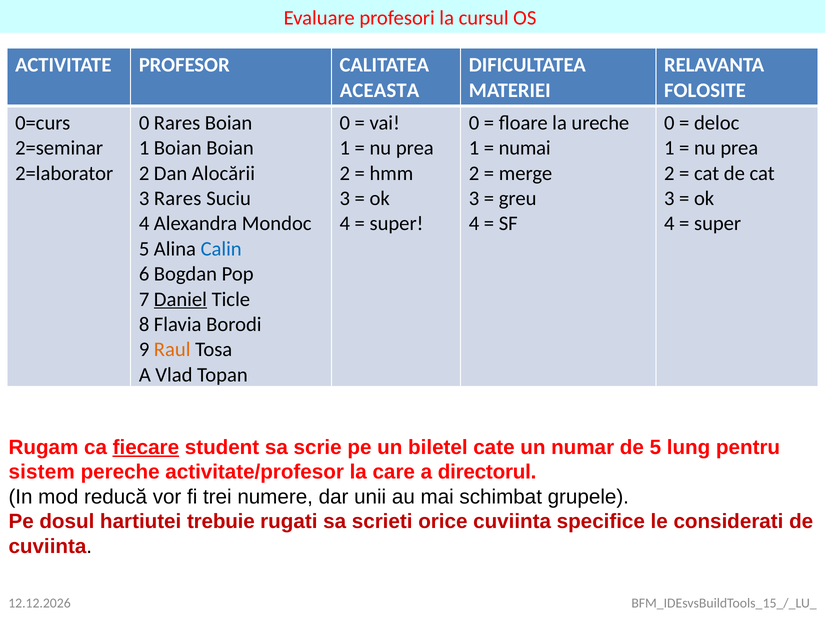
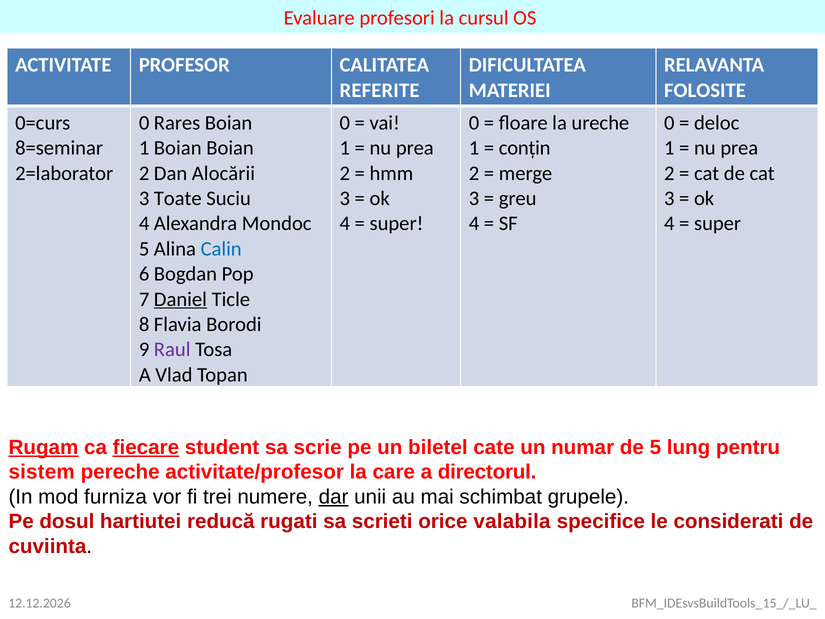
ACEASTA: ACEASTA -> REFERITE (380, 90)
2=seminar: 2=seminar -> 8=seminar (59, 148)
numai: numai -> conţin (525, 148)
3 Rares: Rares -> Toate (178, 198)
Raul colour: orange -> purple (172, 349)
Rugam underline: none -> present (43, 447)
reducă: reducă -> furniza (115, 497)
dar underline: none -> present (334, 497)
trebuie: trebuie -> reducă (221, 521)
orice cuviinta: cuviinta -> valabila (512, 521)
